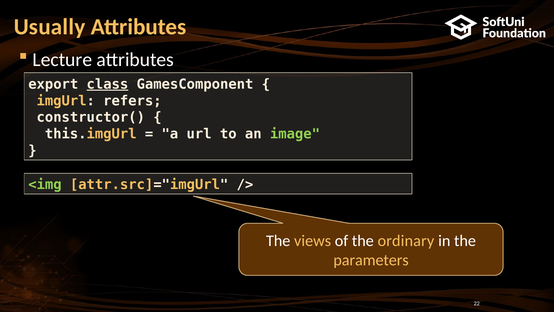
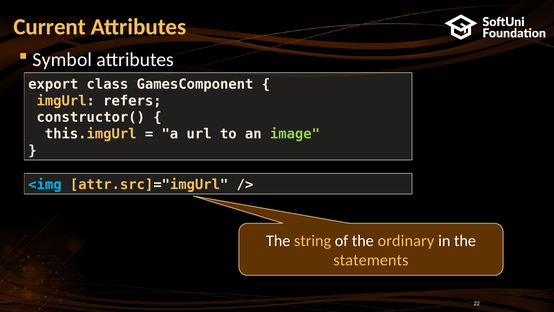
Usually: Usually -> Current (50, 27)
Lecture: Lecture -> Symbol (62, 60)
class underline: present -> none (107, 84)
<img colour: light green -> light blue (45, 184)
views: views -> string (313, 241)
parameters: parameters -> statements (371, 260)
